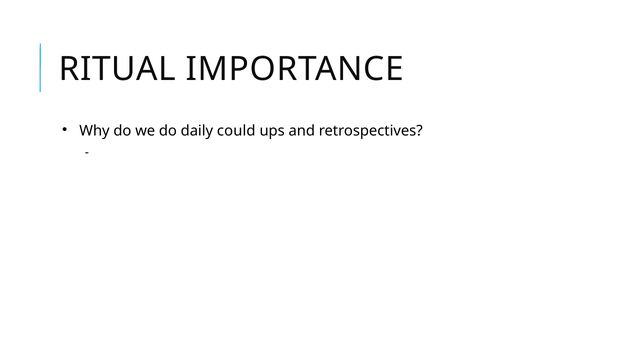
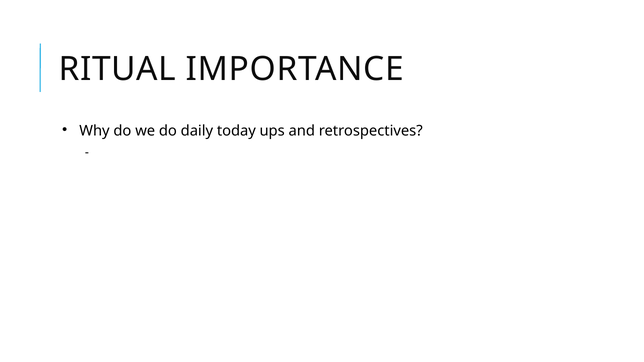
could: could -> today (236, 131)
